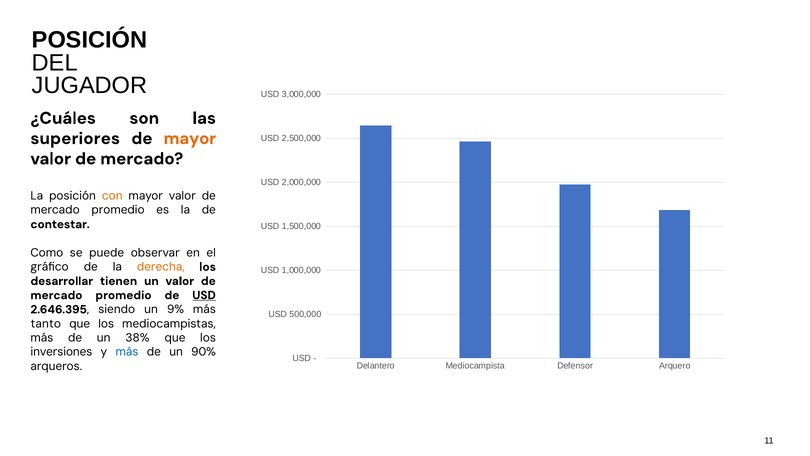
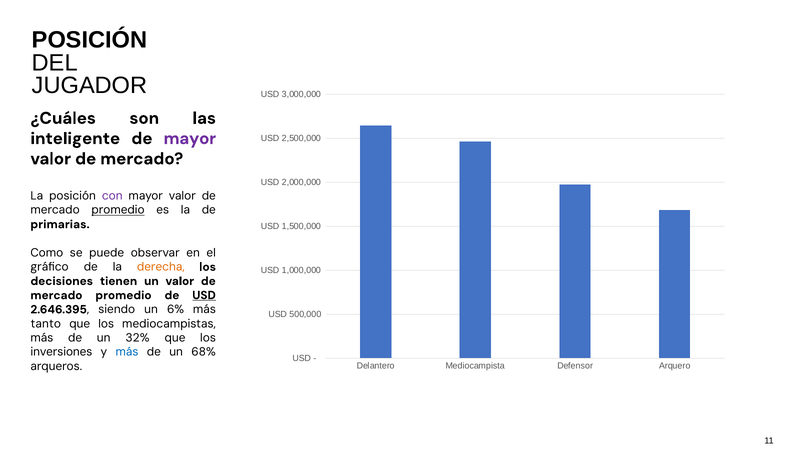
superiores: superiores -> inteligente (75, 138)
mayor colour: orange -> purple (190, 138)
con colour: orange -> purple (112, 196)
promedio underline: none -> present (118, 210)
contestar: contestar -> primarias (60, 224)
desarrollar: desarrollar -> decisiones (62, 281)
9%: 9% -> 6% (176, 309)
38%: 38% -> 32% (138, 338)
90%: 90% -> 68% (204, 352)
